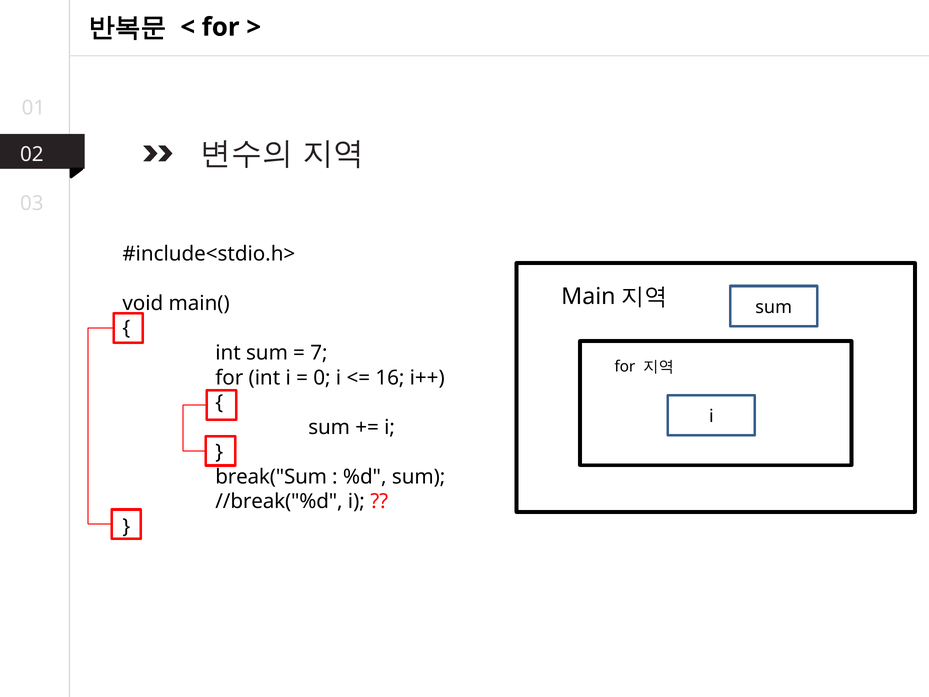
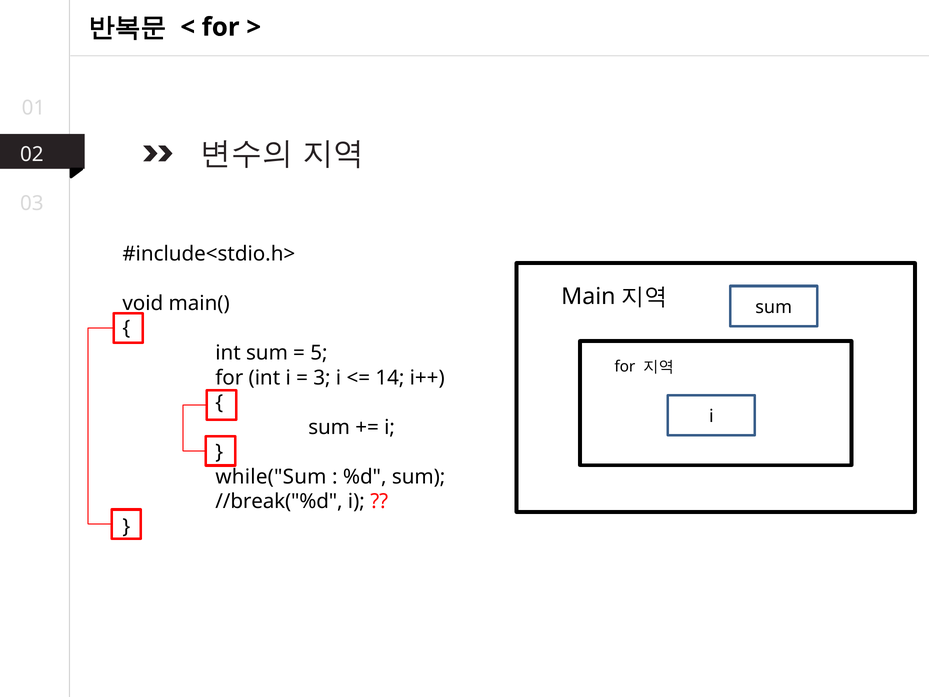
7: 7 -> 5 (319, 353)
0: 0 -> 3 (322, 378)
16: 16 -> 14 (390, 378)
break("Sum: break("Sum -> while("Sum (271, 477)
